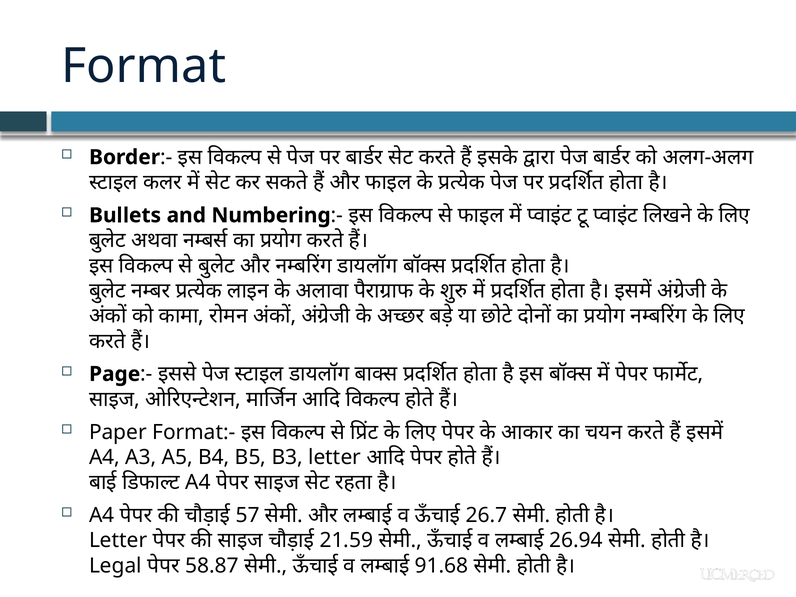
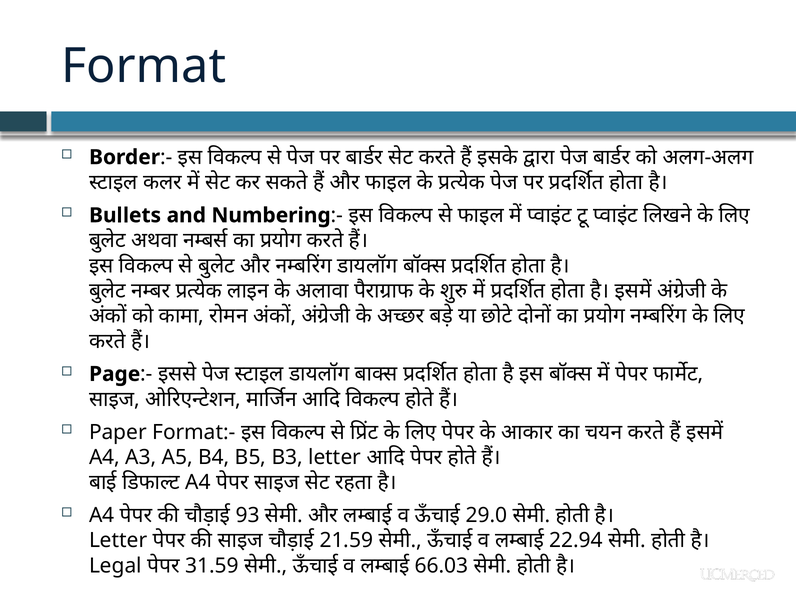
57: 57 -> 93 (248, 515)
26.7: 26.7 -> 29.0 (486, 515)
26.94: 26.94 -> 22.94 (576, 541)
58.87: 58.87 -> 31.59 (212, 566)
91.68: 91.68 -> 66.03 (442, 566)
